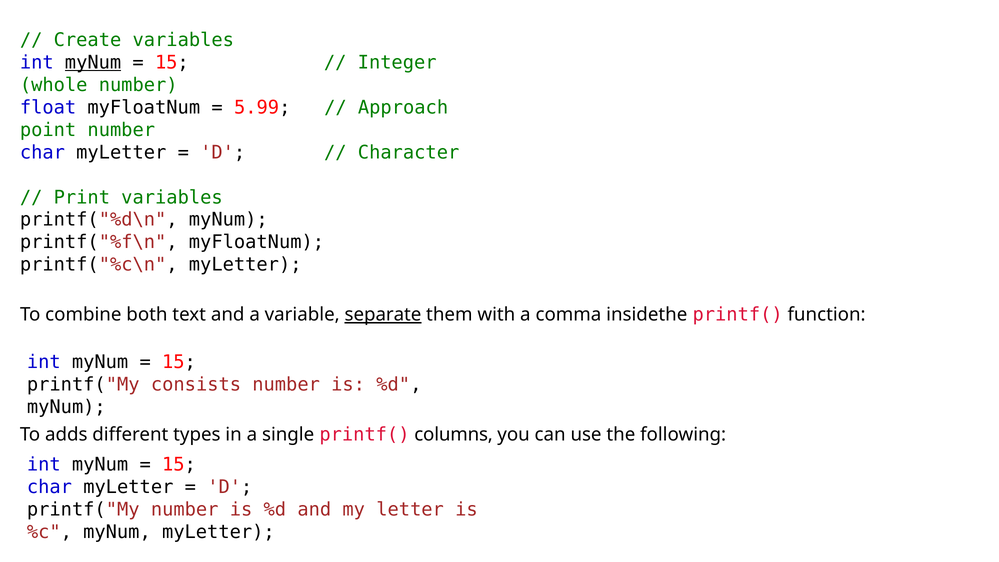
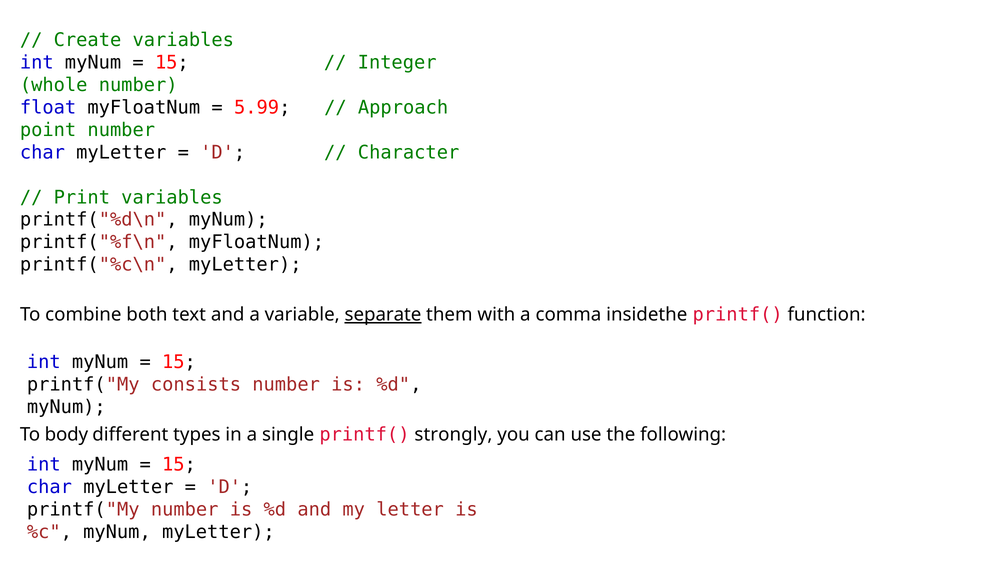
myNum underline: present -> none (93, 62)
adds: adds -> body (66, 435)
columns: columns -> strongly (453, 435)
